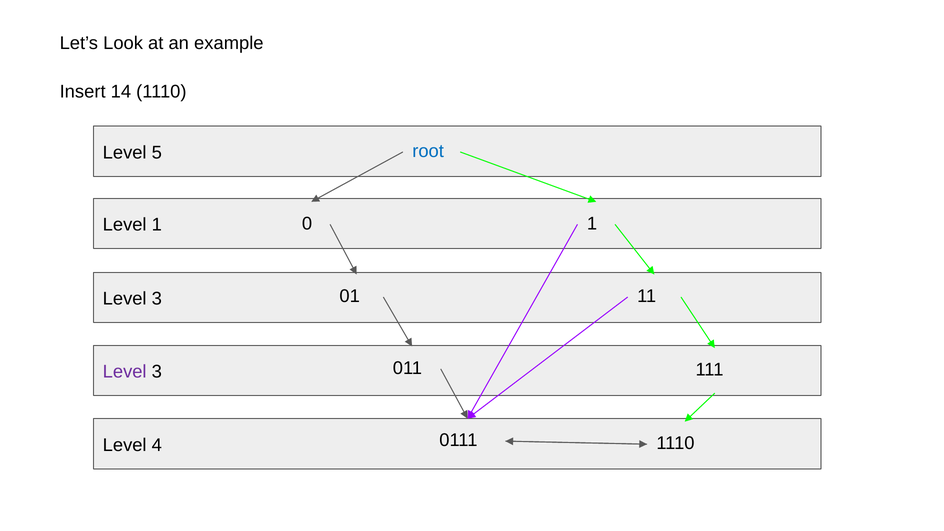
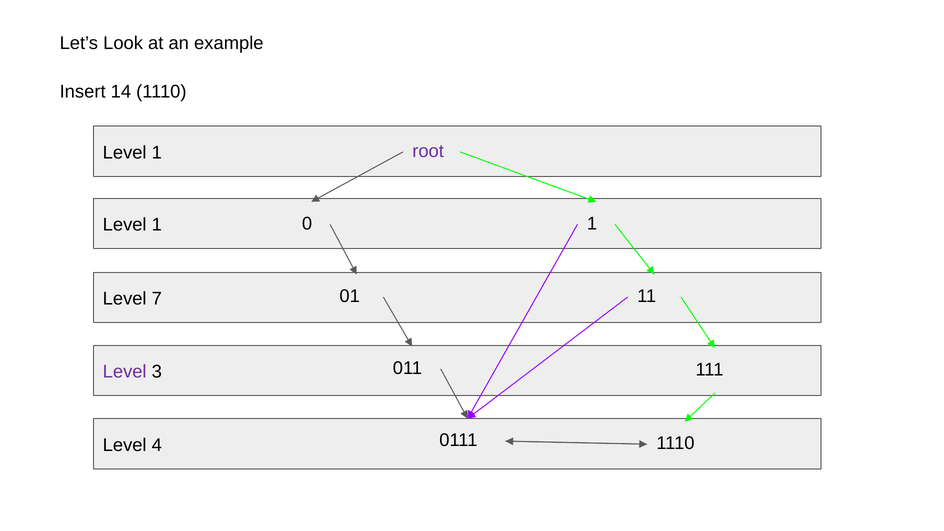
root colour: blue -> purple (428, 151)
5: 5 -> 1 (157, 152)
3: 3 -> 7 (157, 299)
